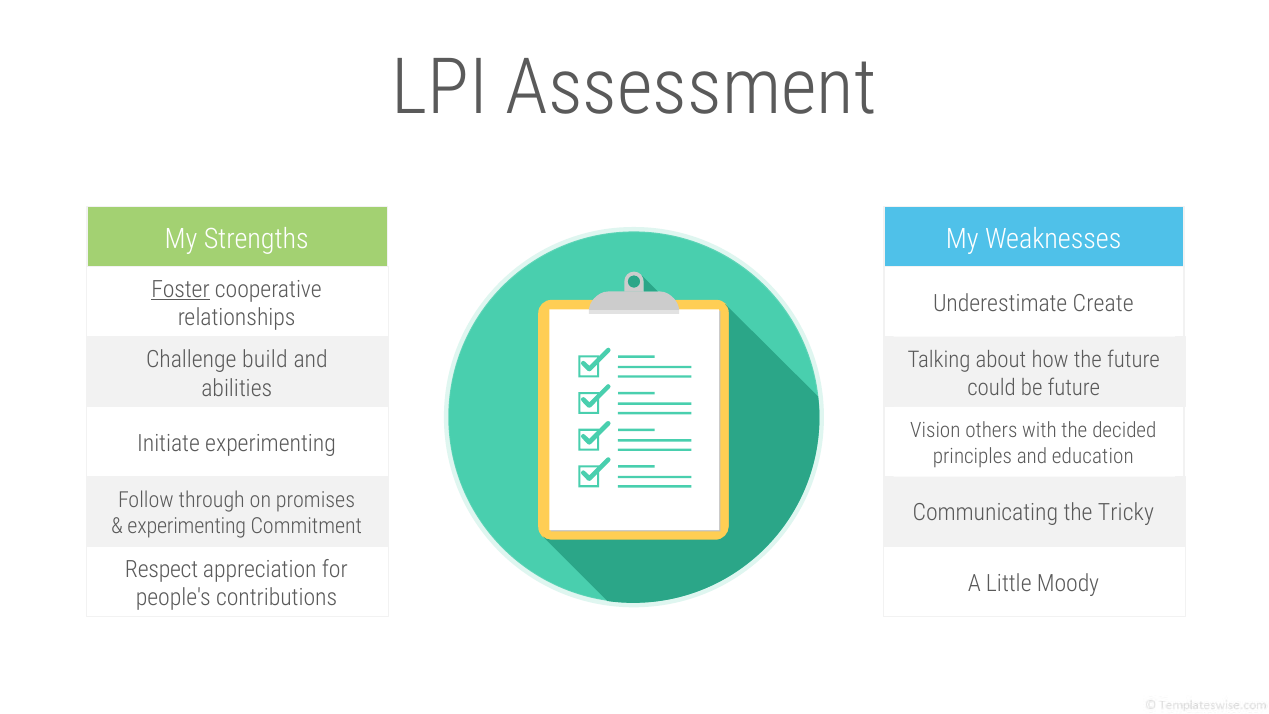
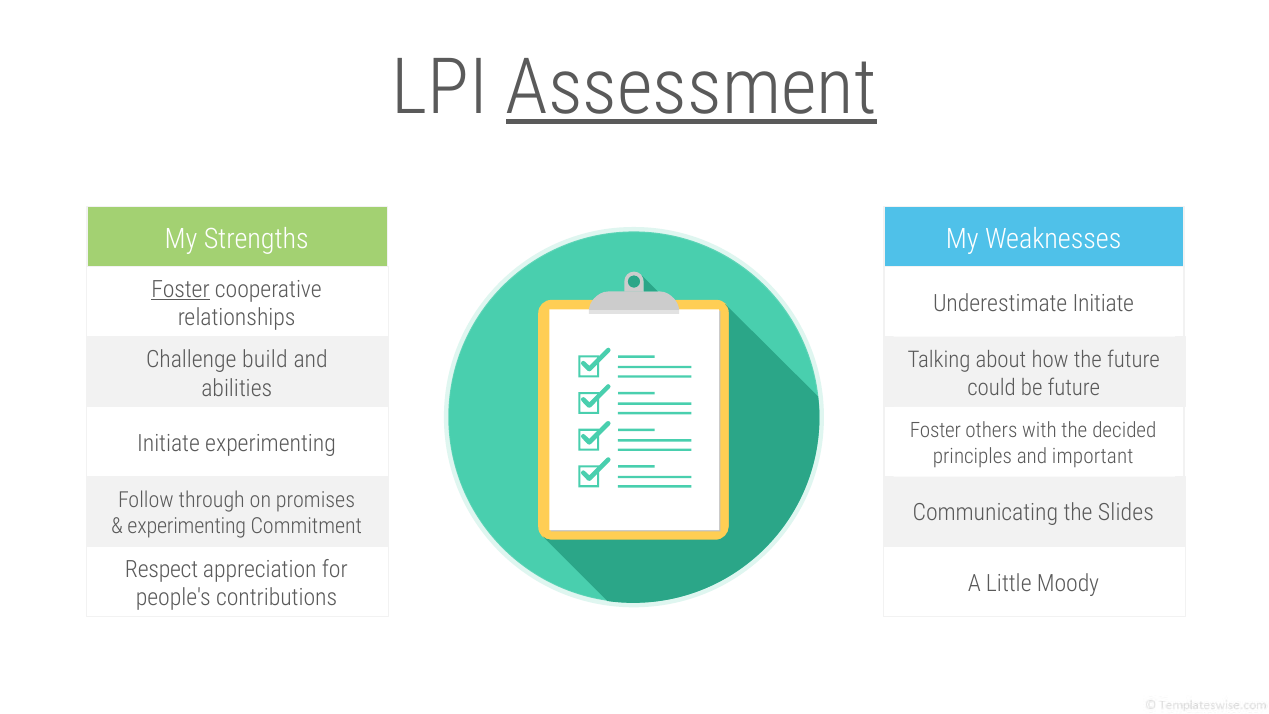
Assessment underline: none -> present (691, 88)
Underestimate Create: Create -> Initiate (1103, 304)
Vision: Vision -> Foster (935, 431)
education: education -> important (1093, 456)
Tricky: Tricky -> Slides (1126, 513)
